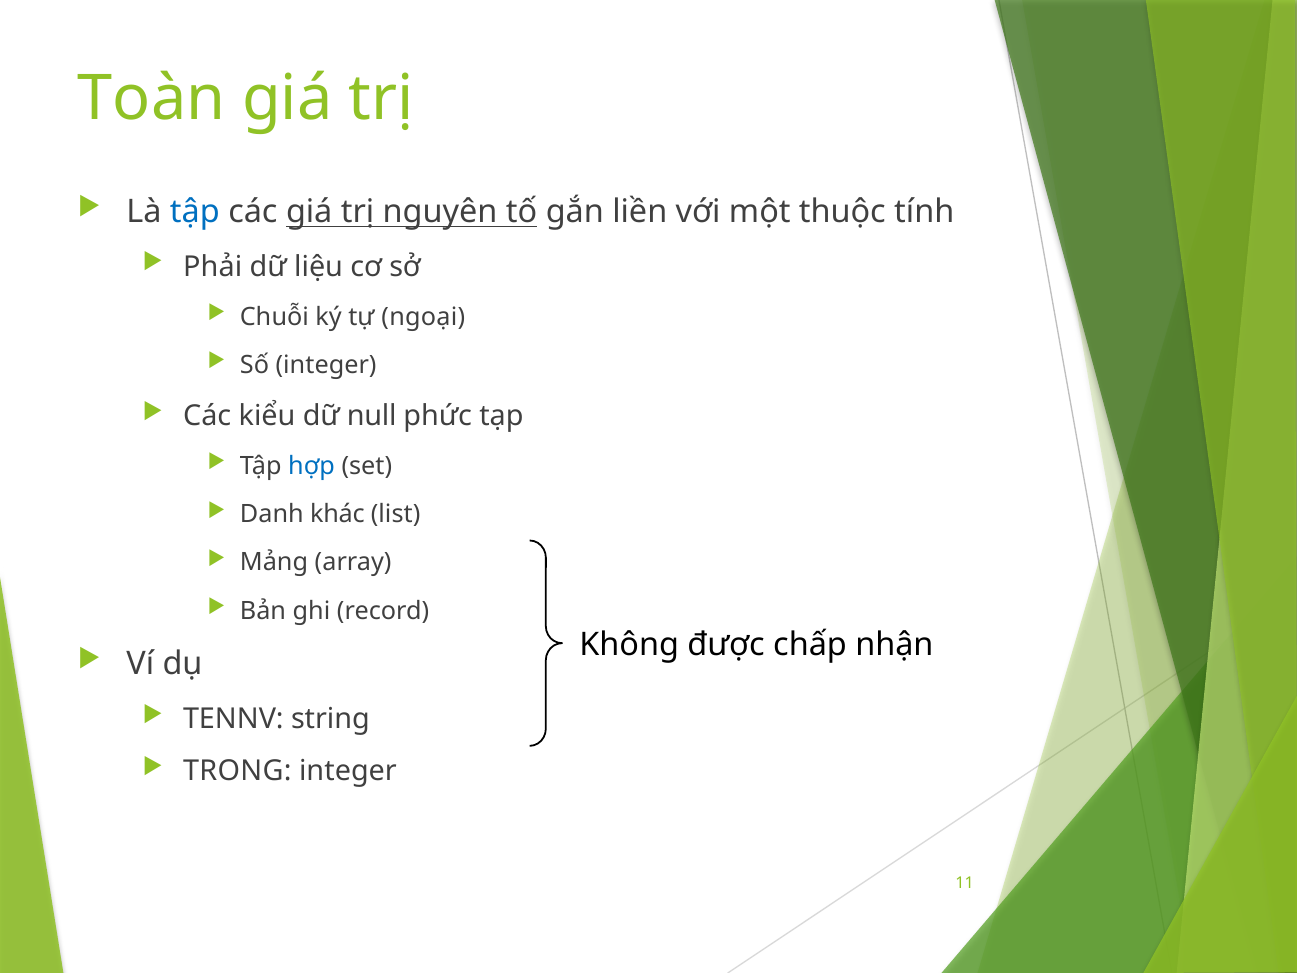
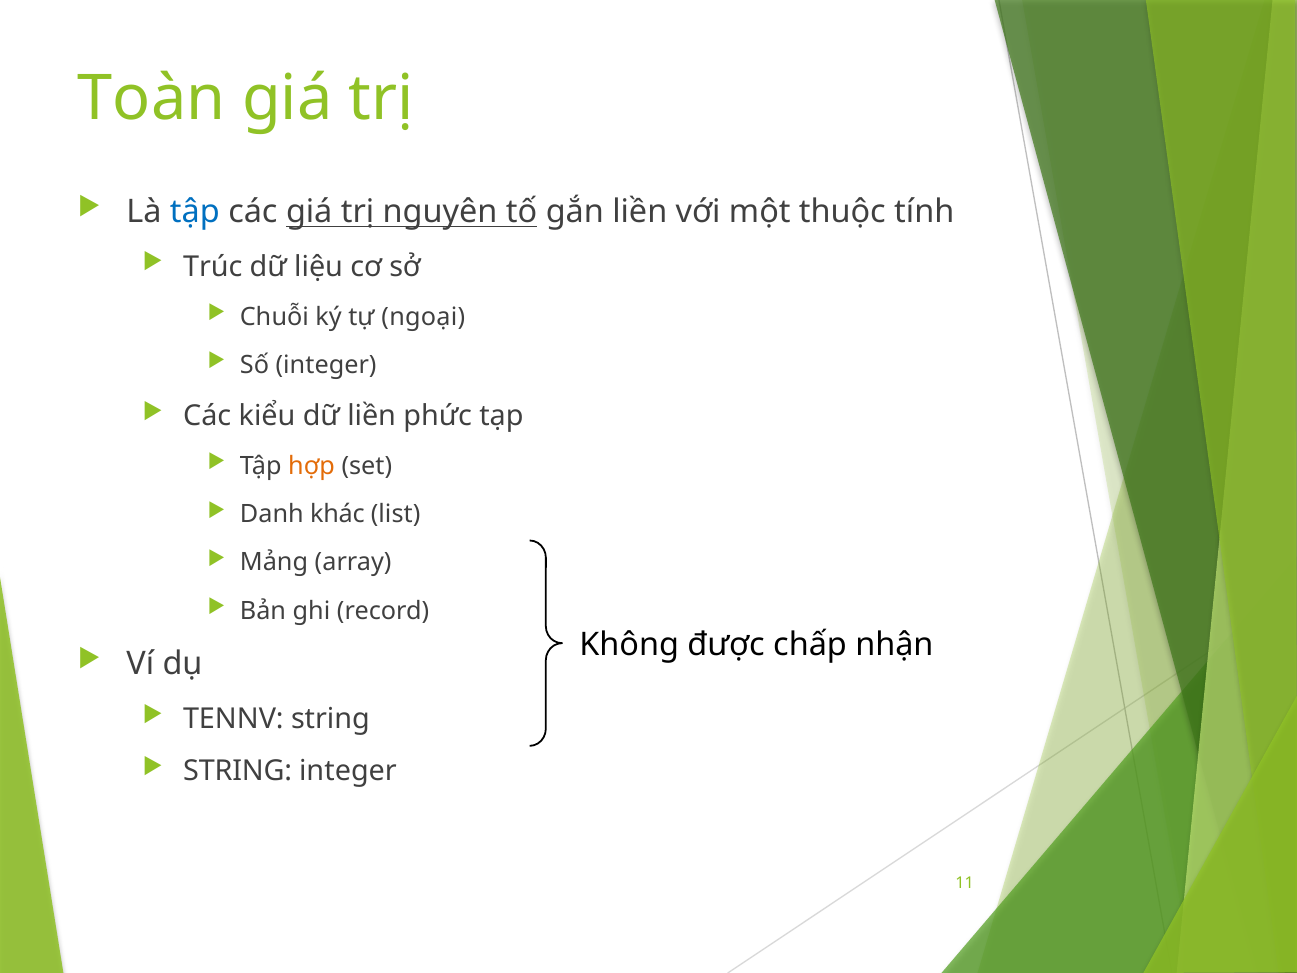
Phải: Phải -> Trúc (213, 266)
dữ null: null -> liền (372, 416)
hợp colour: blue -> orange (312, 466)
TRONG: TRONG -> STRING (238, 771)
